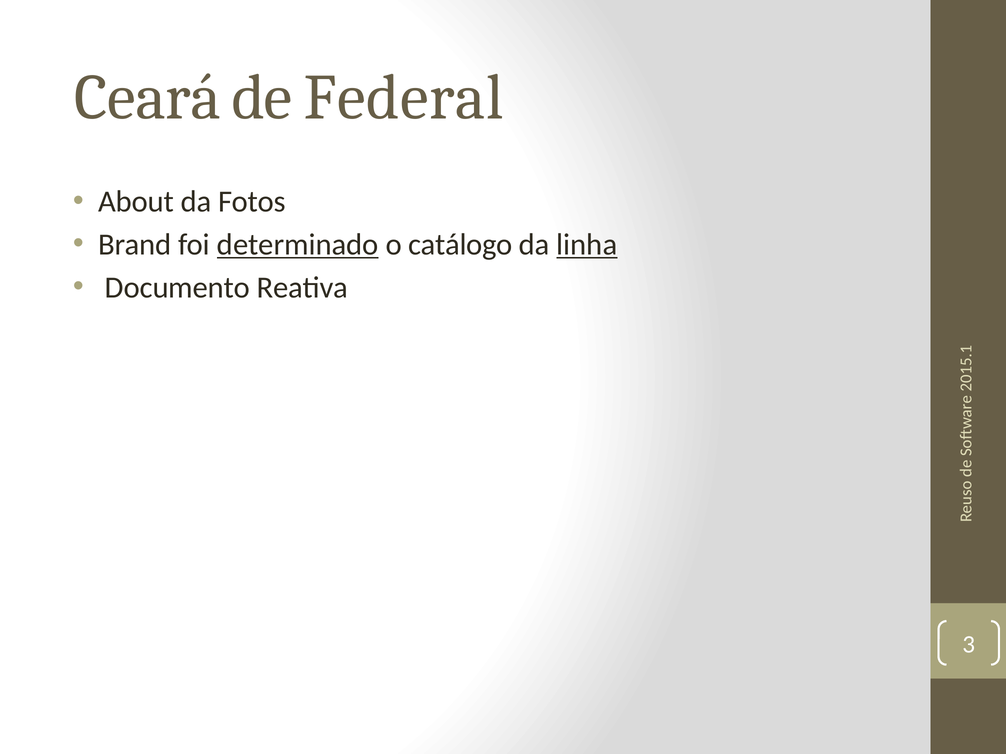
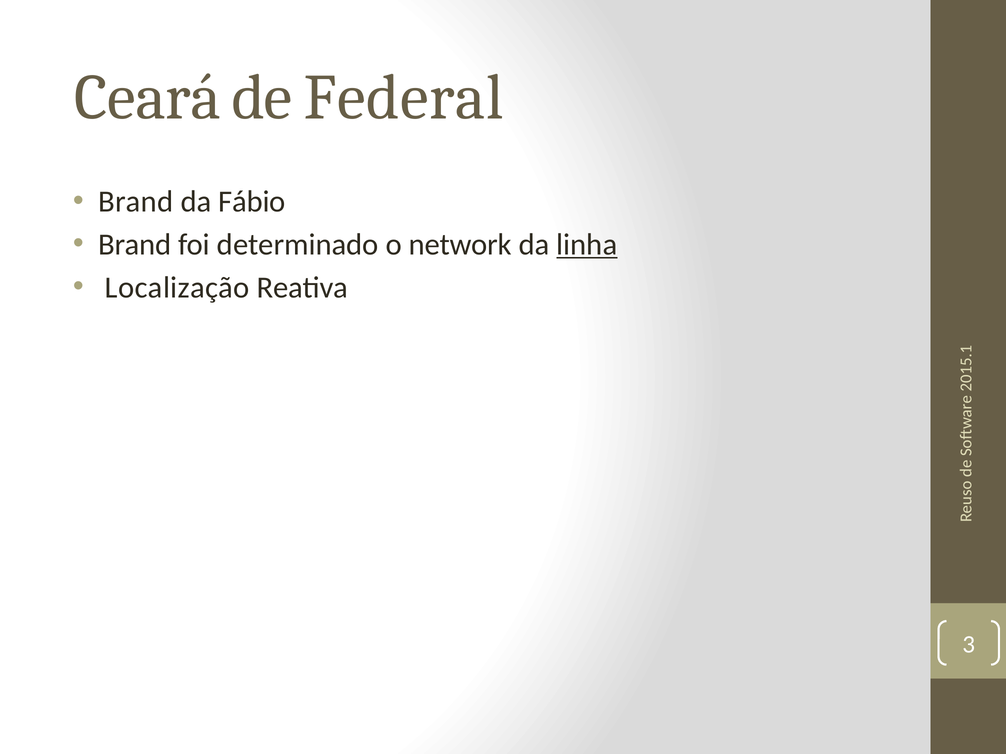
About: About -> Brand (136, 202)
Fotos: Fotos -> Fábio (252, 202)
determinado underline: present -> none (298, 245)
catálogo: catálogo -> network (460, 245)
Documento: Documento -> Localização (177, 288)
